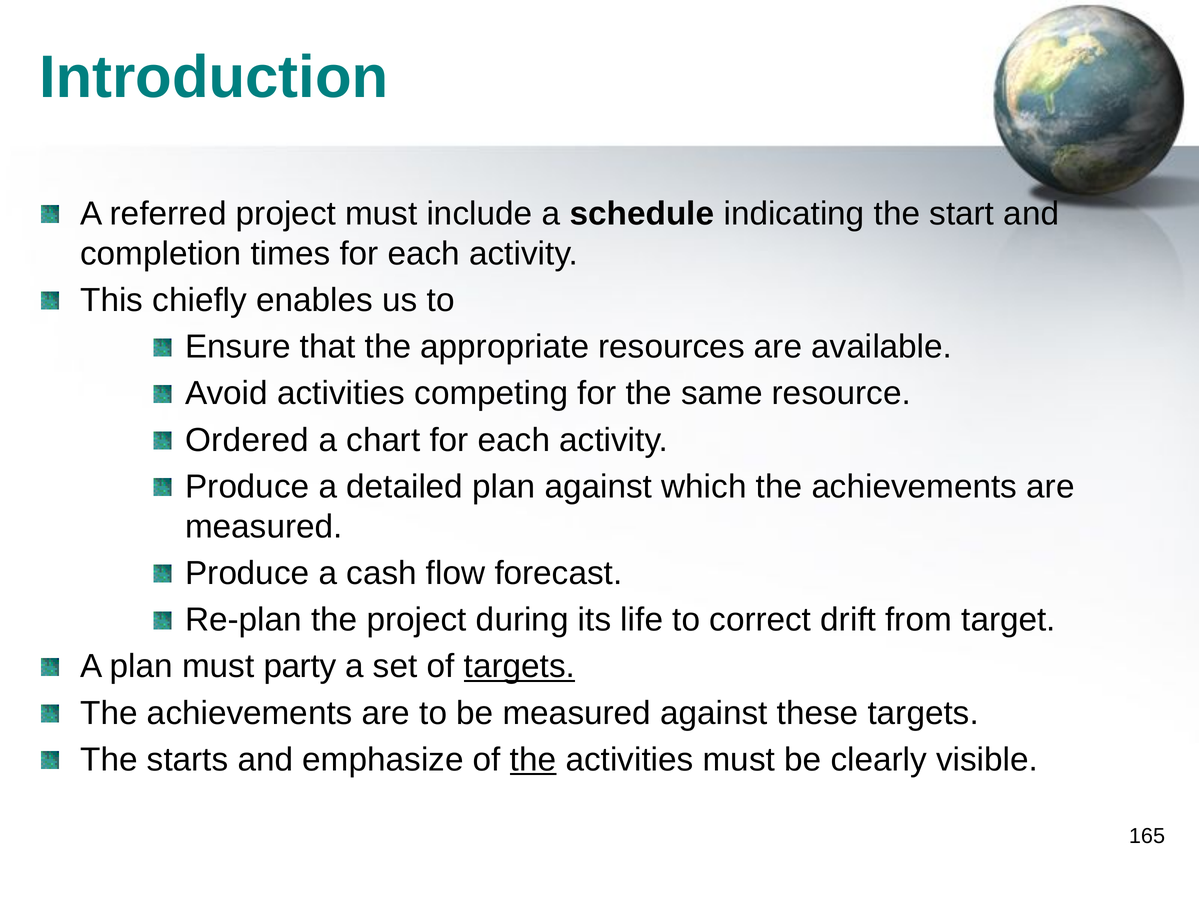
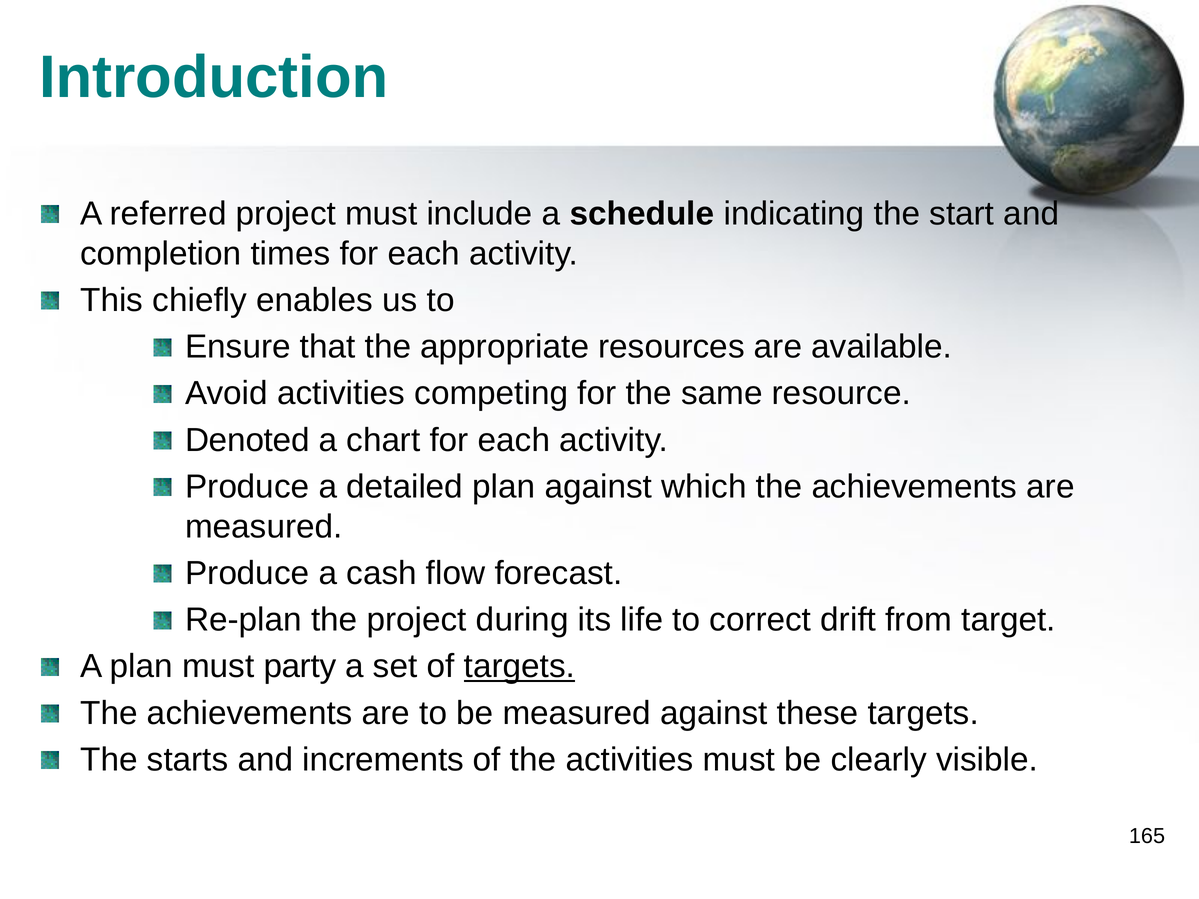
Ordered: Ordered -> Denoted (247, 440)
emphasize: emphasize -> increments (383, 760)
the underline: present -> none (533, 760)
